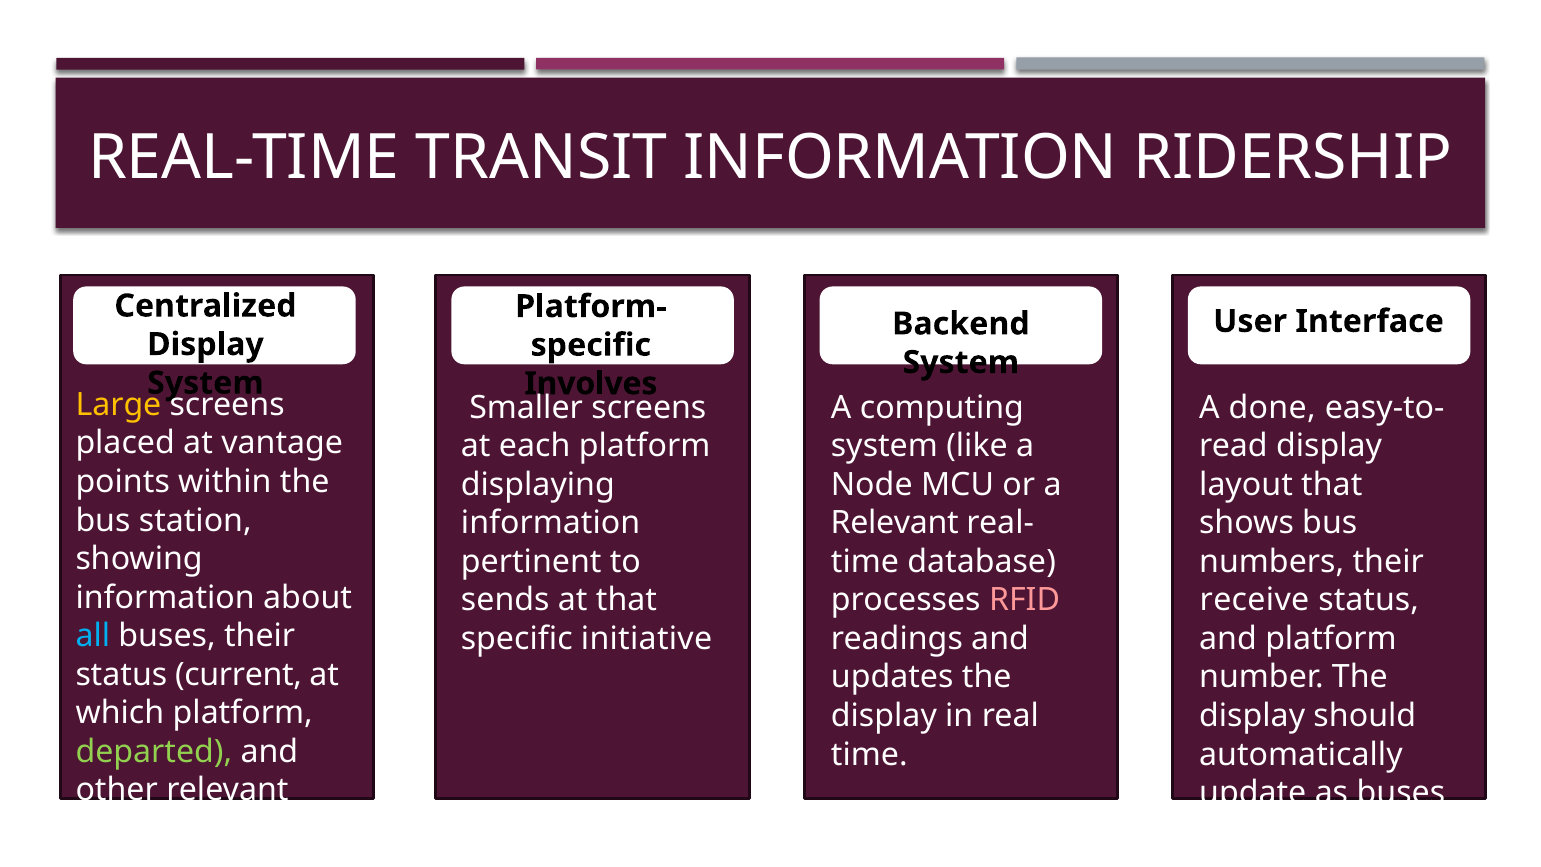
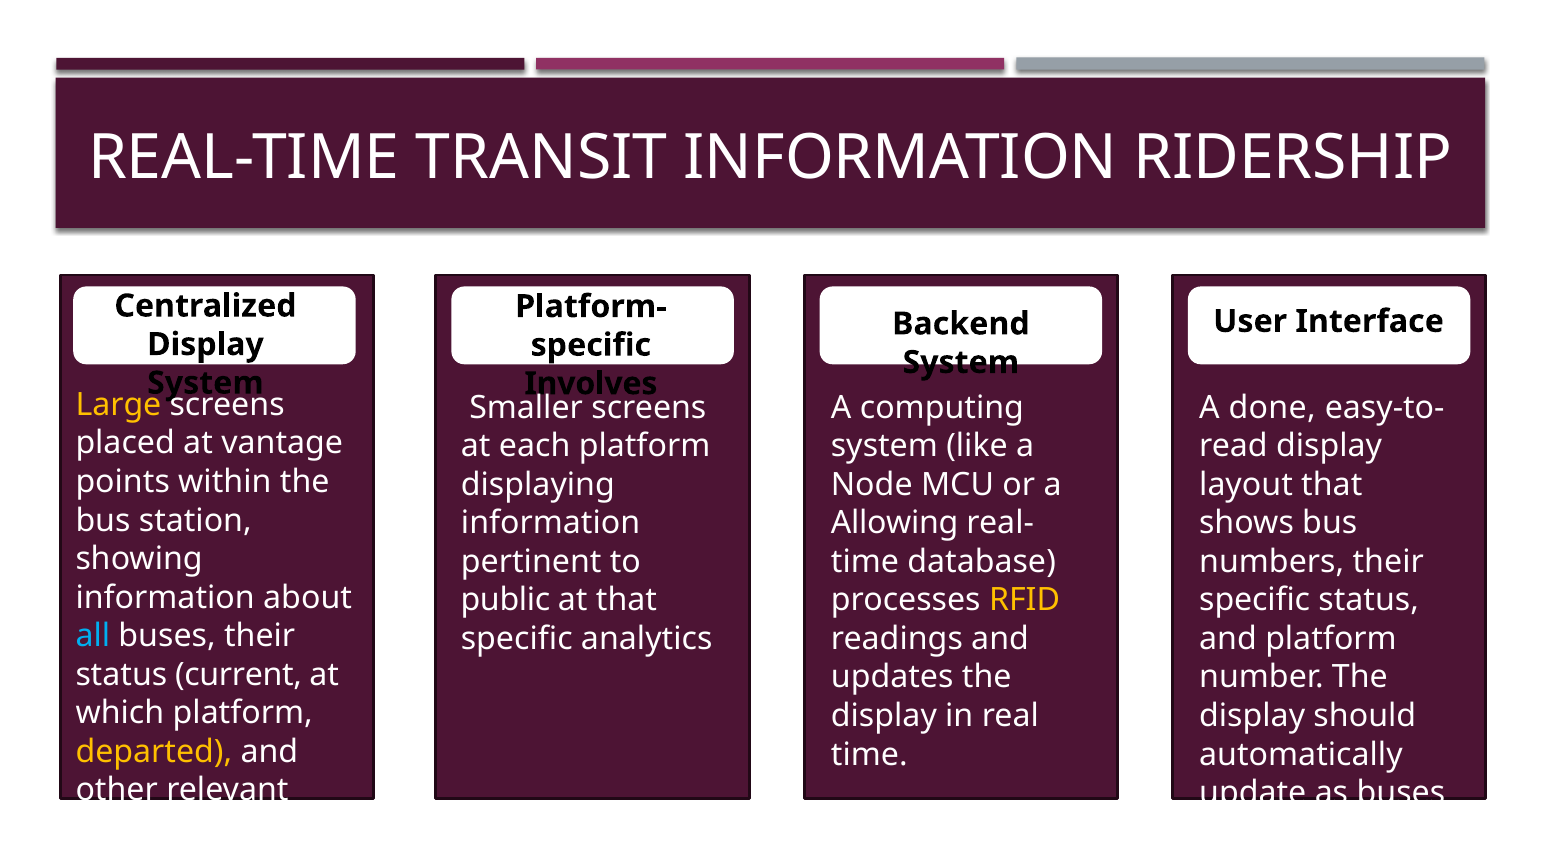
Relevant: Relevant -> Allowing (895, 523)
RFID colour: pink -> yellow (1025, 600)
receive: receive -> specific (1255, 600)
sends: sends -> public (505, 600)
initiative: initiative -> analytics (647, 639)
departed colour: light green -> yellow (154, 752)
